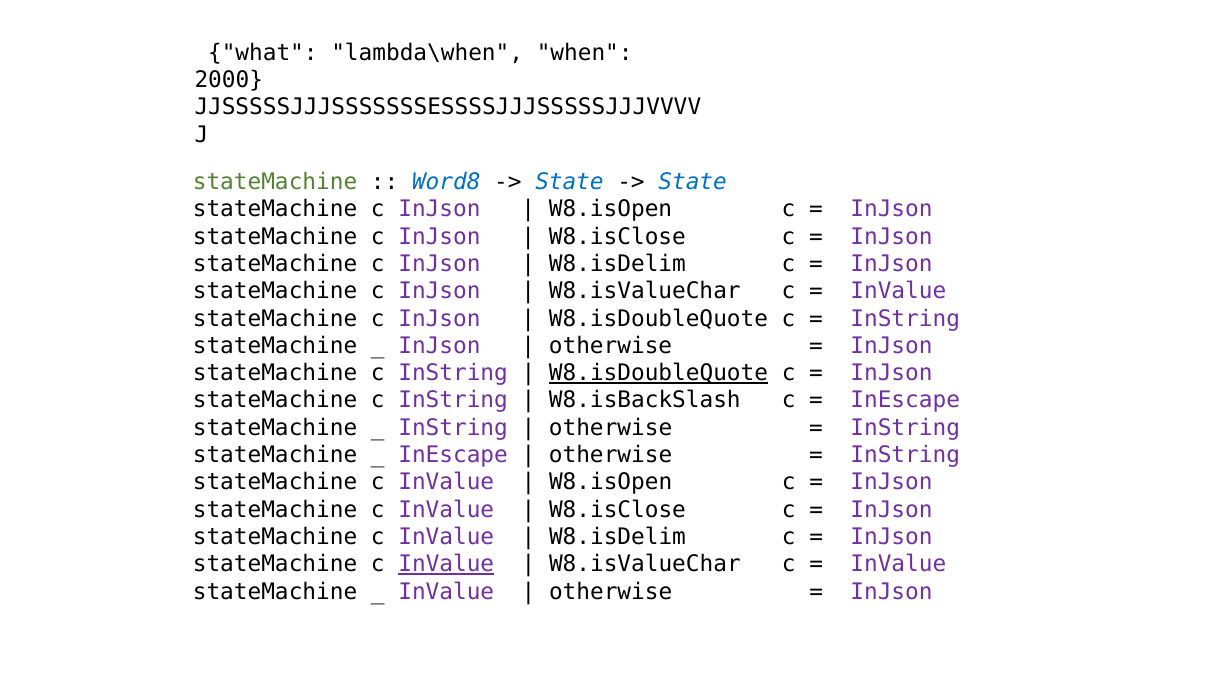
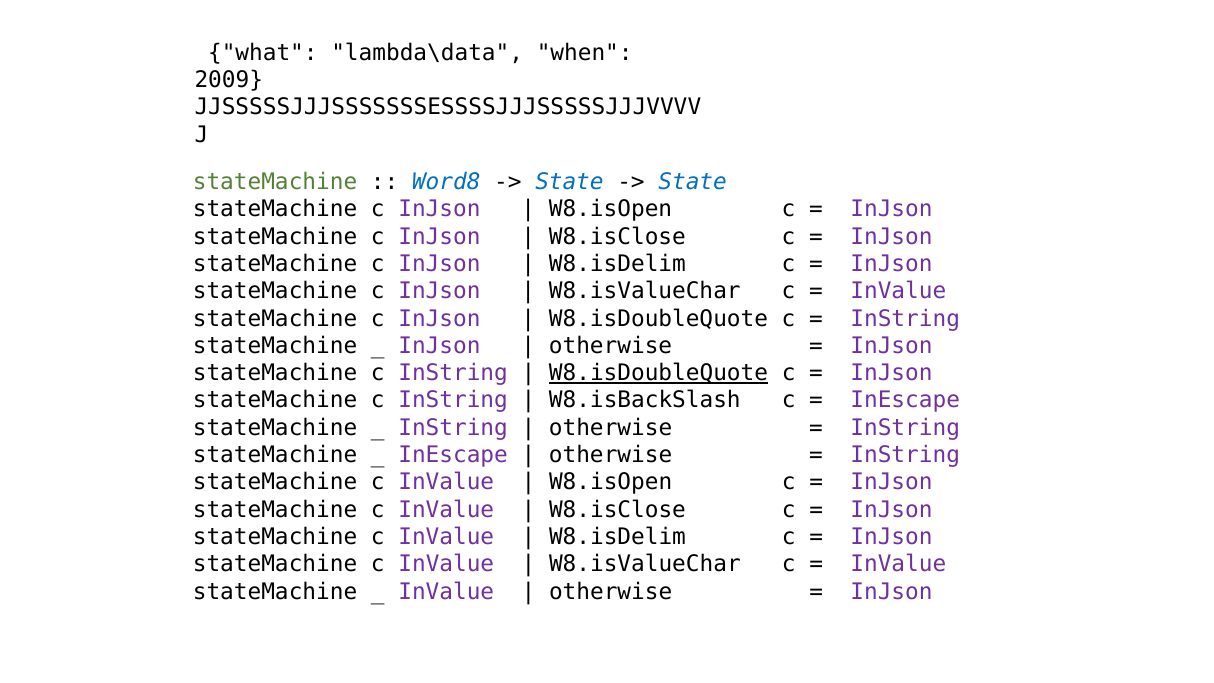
lambda\when: lambda\when -> lambda\data (427, 53)
2000: 2000 -> 2009 (229, 80)
InValue underline: present -> none (446, 564)
